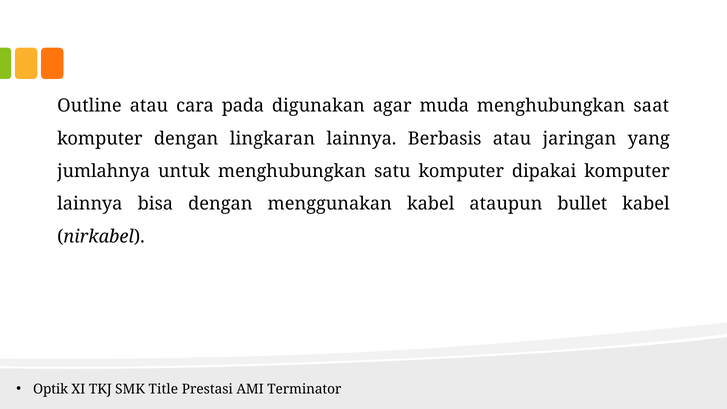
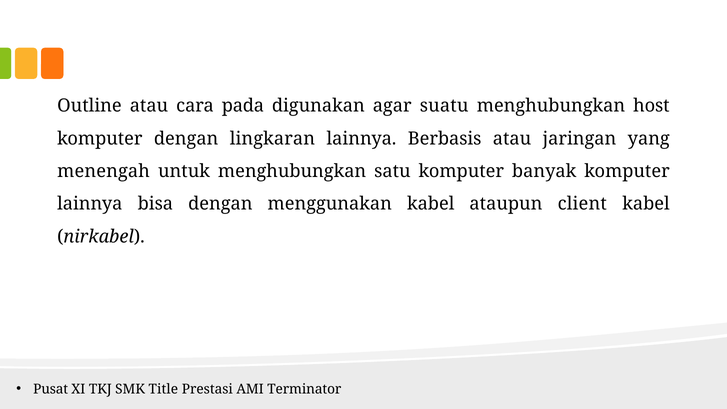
muda: muda -> suatu (444, 106)
saat: saat -> host (651, 106)
jumlahnya: jumlahnya -> menengah (104, 171)
dipakai: dipakai -> banyak (544, 171)
bullet: bullet -> client (582, 204)
Optik: Optik -> Pusat (51, 389)
